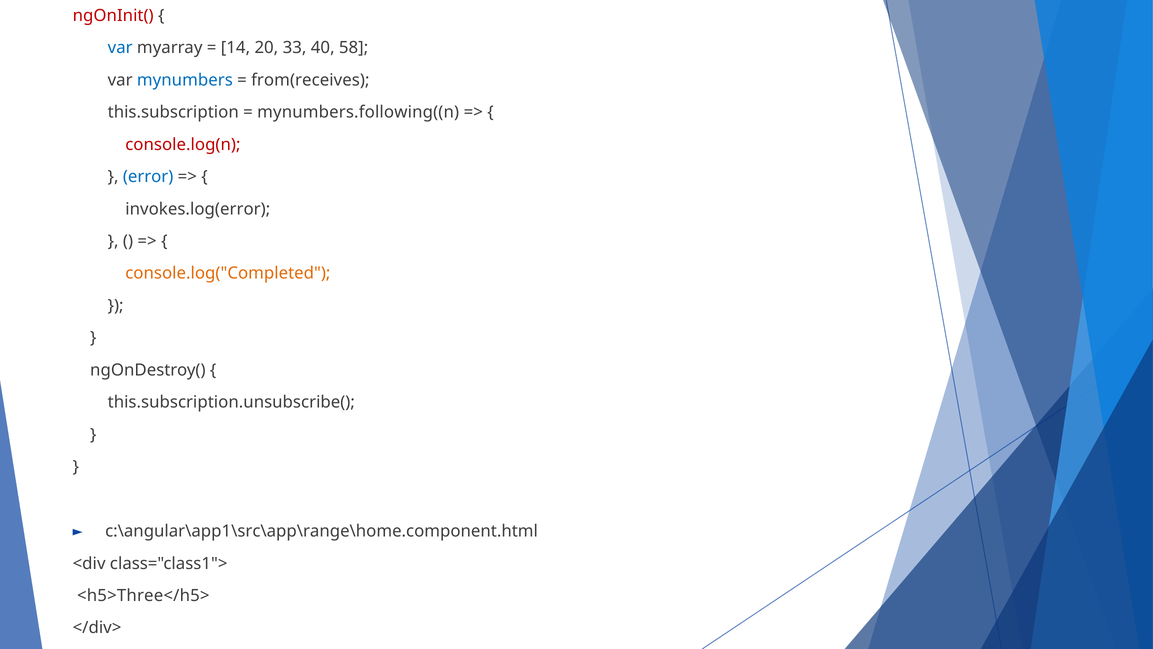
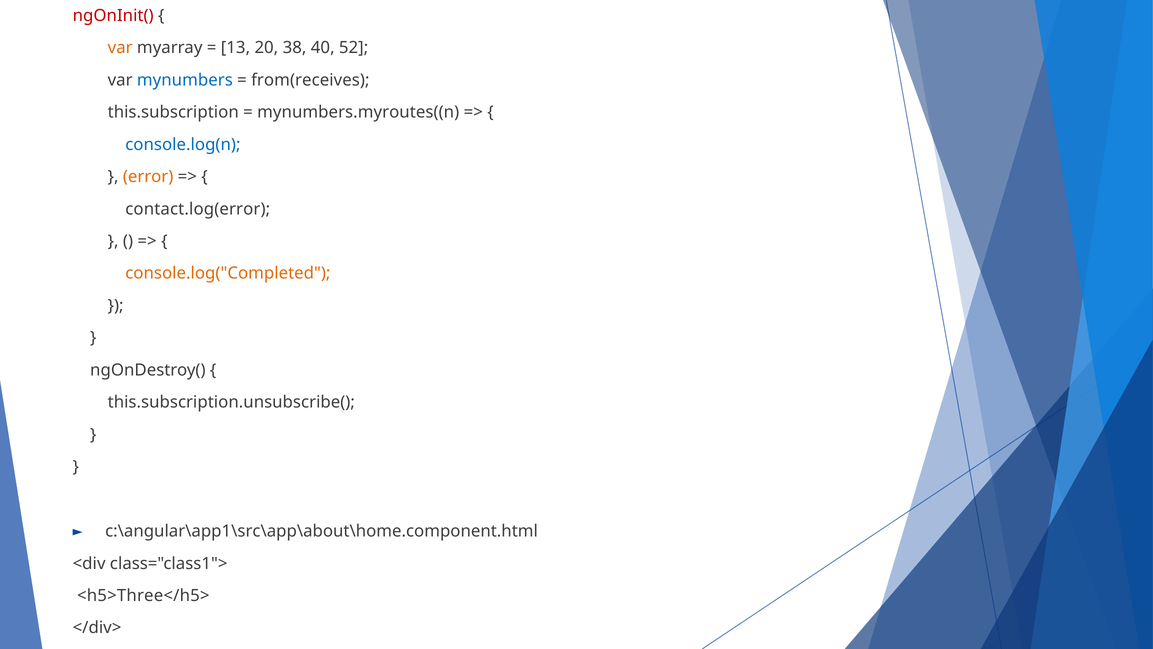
var colour: blue -> orange (120, 48)
14: 14 -> 13 (235, 48)
33: 33 -> 38 (295, 48)
58: 58 -> 52 (354, 48)
mynumbers.following((n: mynumbers.following((n -> mynumbers.myroutes((n (358, 112)
console.log(n colour: red -> blue (183, 144)
error colour: blue -> orange (148, 177)
invokes.log(error: invokes.log(error -> contact.log(error (198, 209)
c:\angular\app1\src\app\range\home.component.html: c:\angular\app1\src\app\range\home.component.html -> c:\angular\app1\src\app\about\home.component.html (322, 531)
